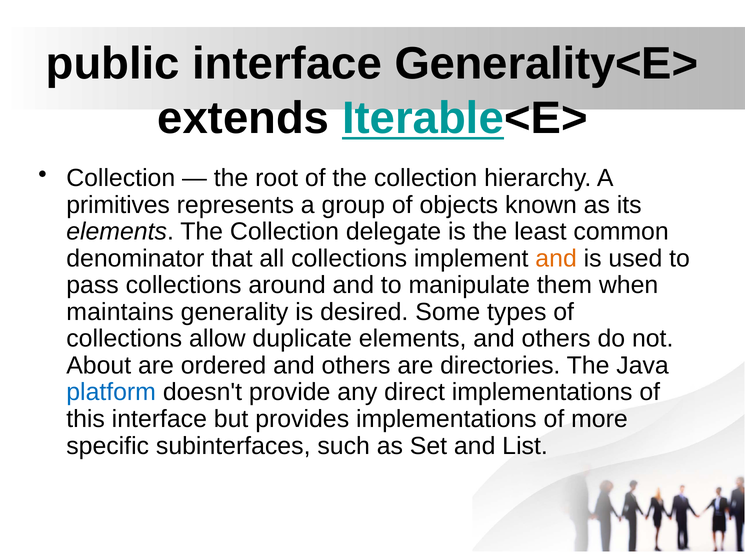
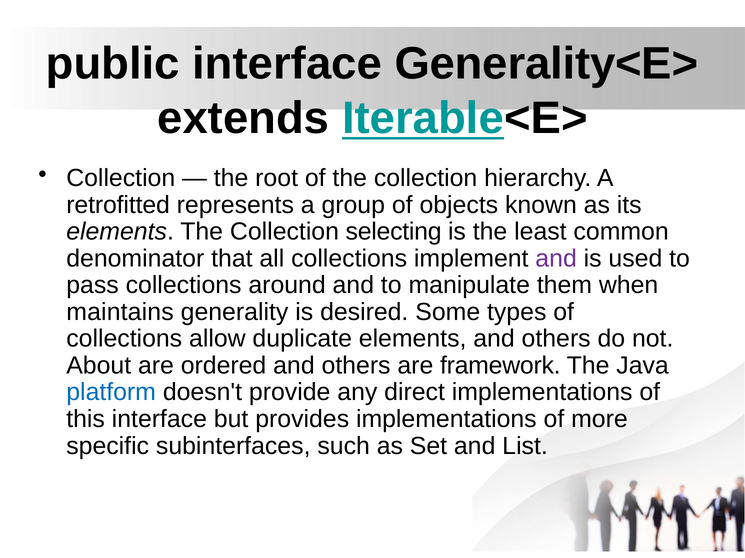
primitives: primitives -> retrofitted (118, 205)
delegate: delegate -> selecting (394, 232)
and colour: orange -> purple (556, 259)
directories: directories -> framework (500, 366)
